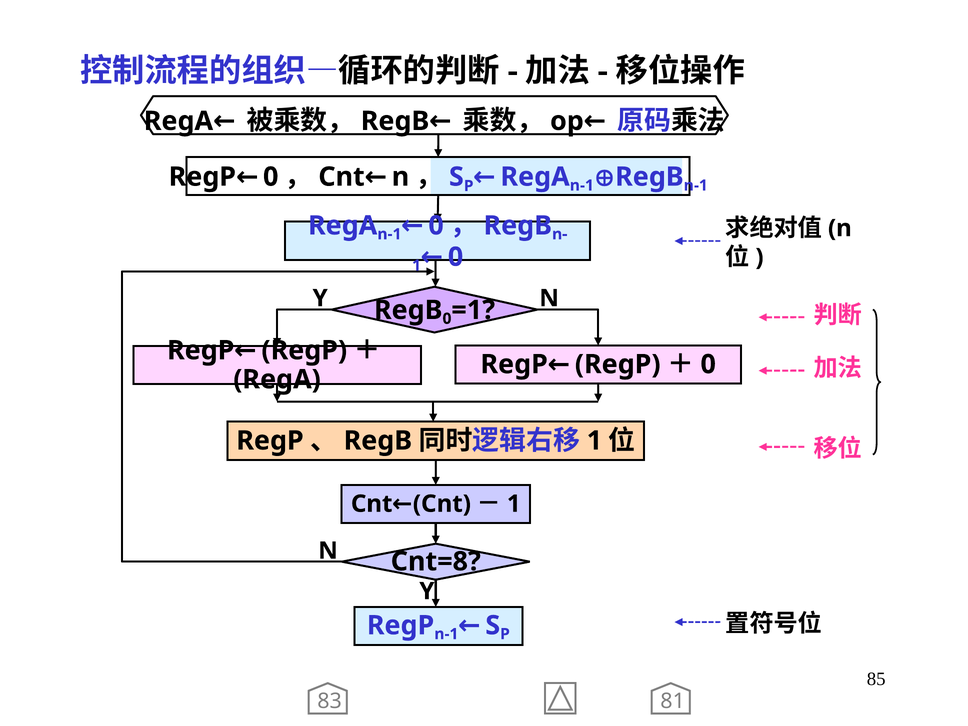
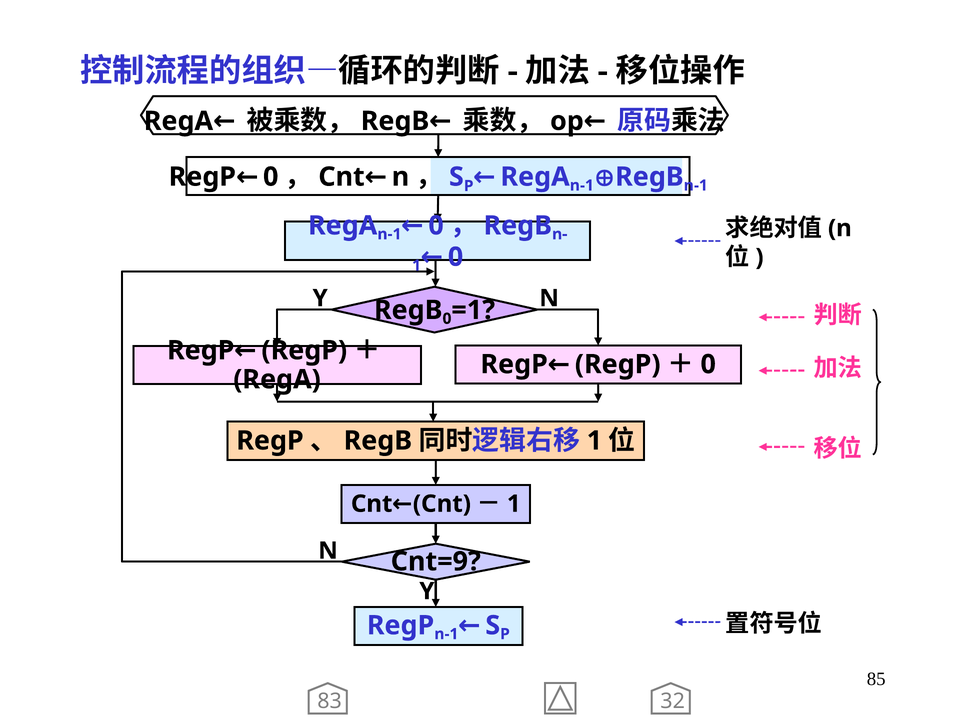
Cnt=8: Cnt=8 -> Cnt=9 (436, 562)
81: 81 -> 32 (673, 701)
